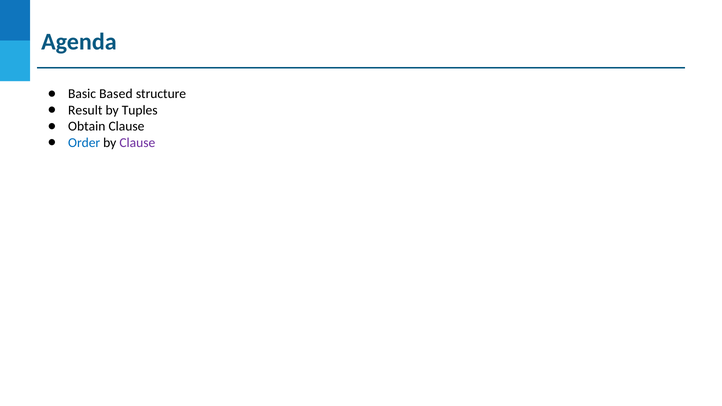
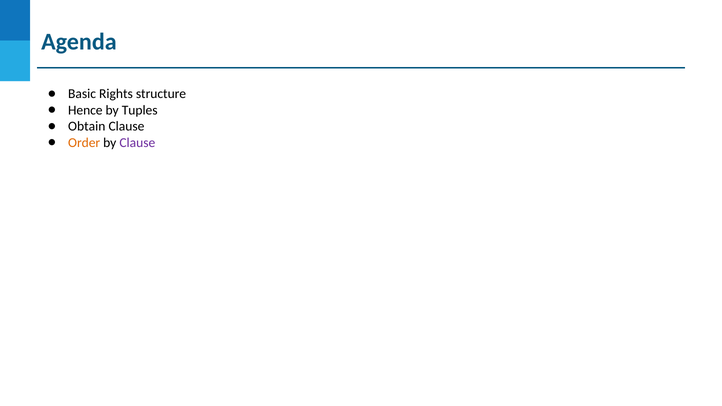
Based: Based -> Rights (116, 94)
Result: Result -> Hence (85, 110)
Order colour: blue -> orange (84, 143)
